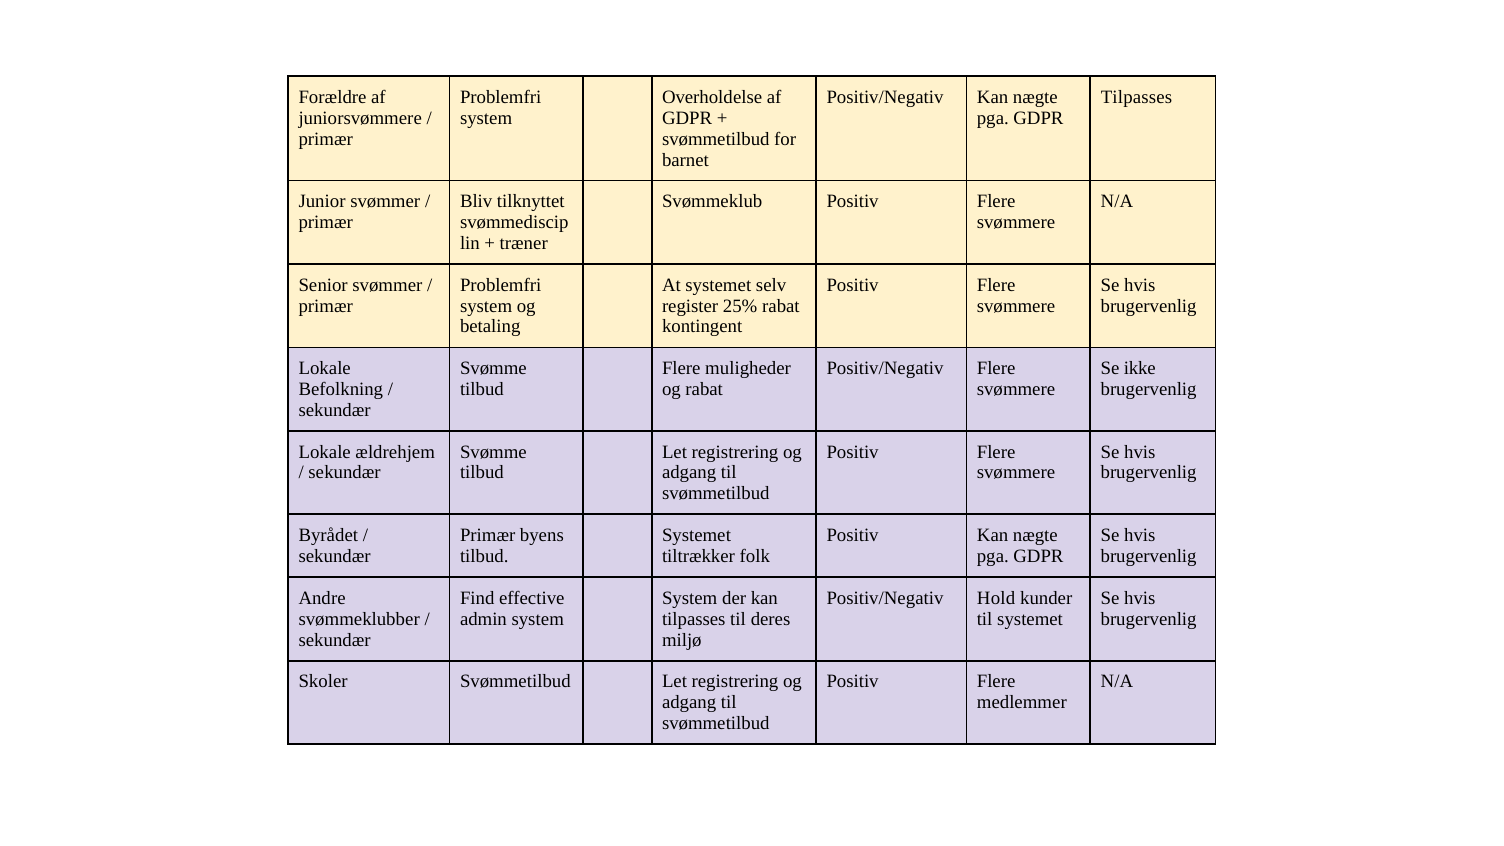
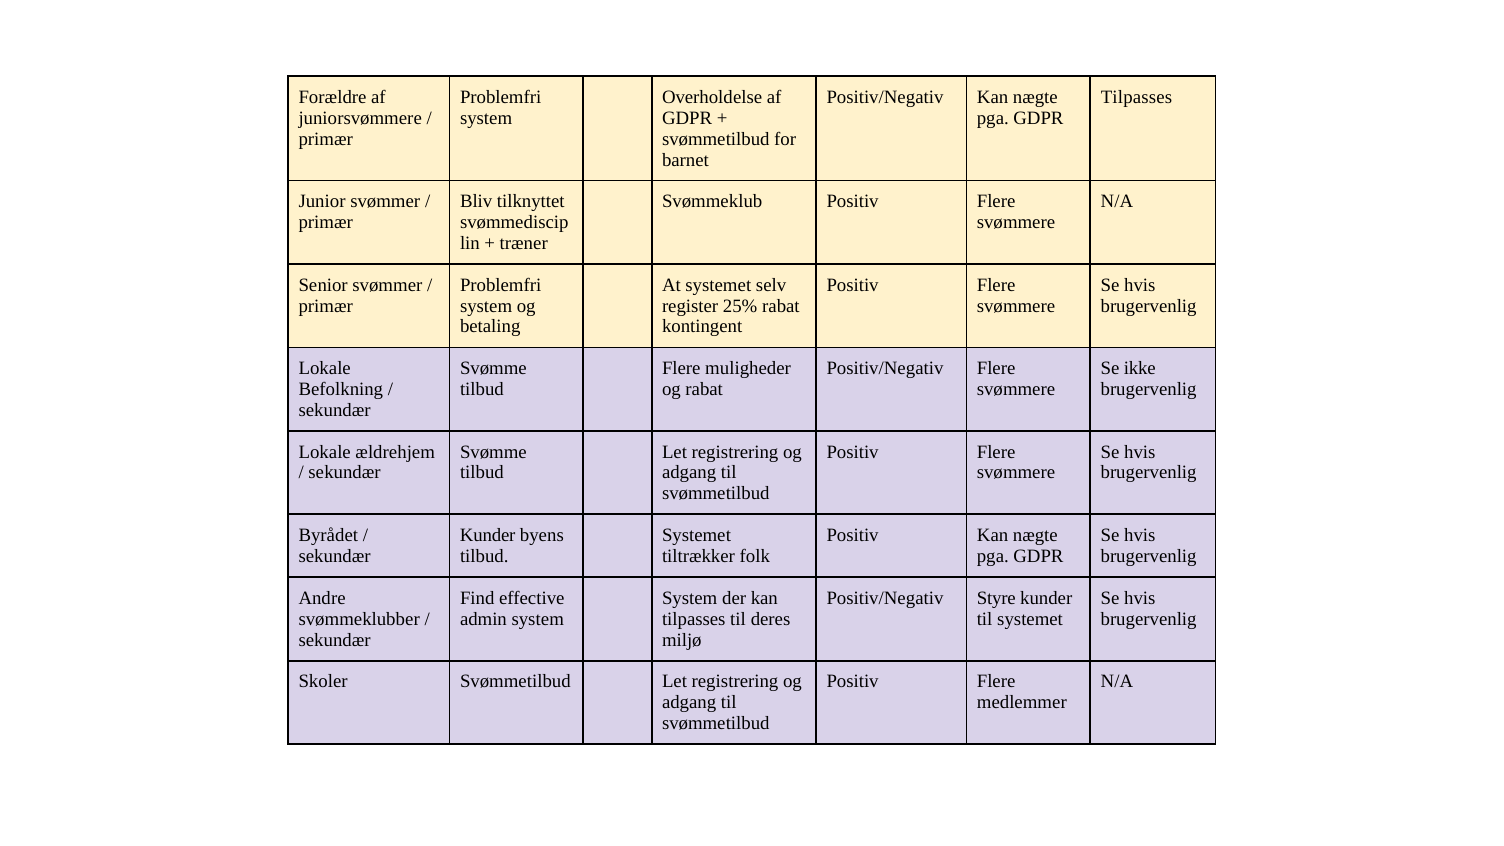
Primær: Primær -> Kunder (488, 535)
Hold: Hold -> Styre (996, 598)
